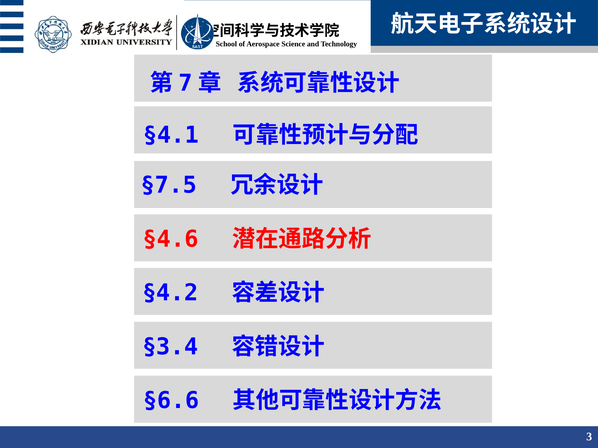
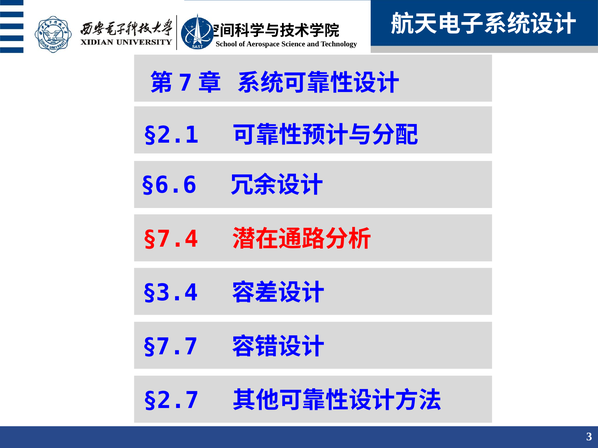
§4.1: §4.1 -> §2.1 (171, 135)
§7.5: §7.5 -> §6.6 (169, 186)
§4.6: §4.6 -> §7.4 (171, 240)
§4.2: §4.2 -> §3.4 (170, 293)
§3.4: §3.4 -> §7.7 (170, 347)
§6.6: §6.6 -> §2.7 (171, 401)
